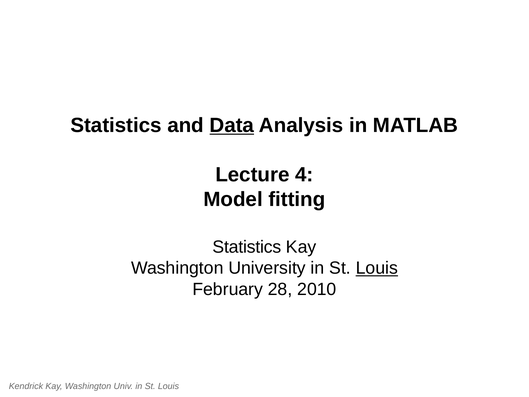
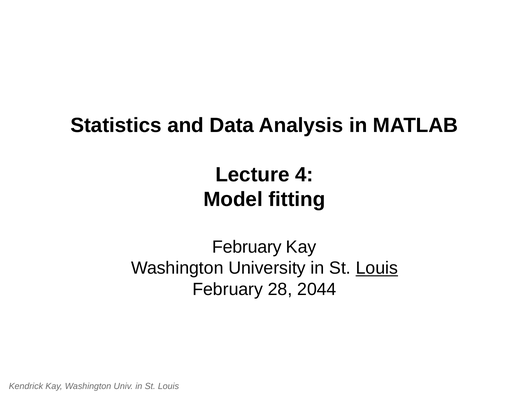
Data underline: present -> none (232, 125)
Statistics: Statistics -> February (247, 247)
2010: 2010 -> 2044 (317, 289)
